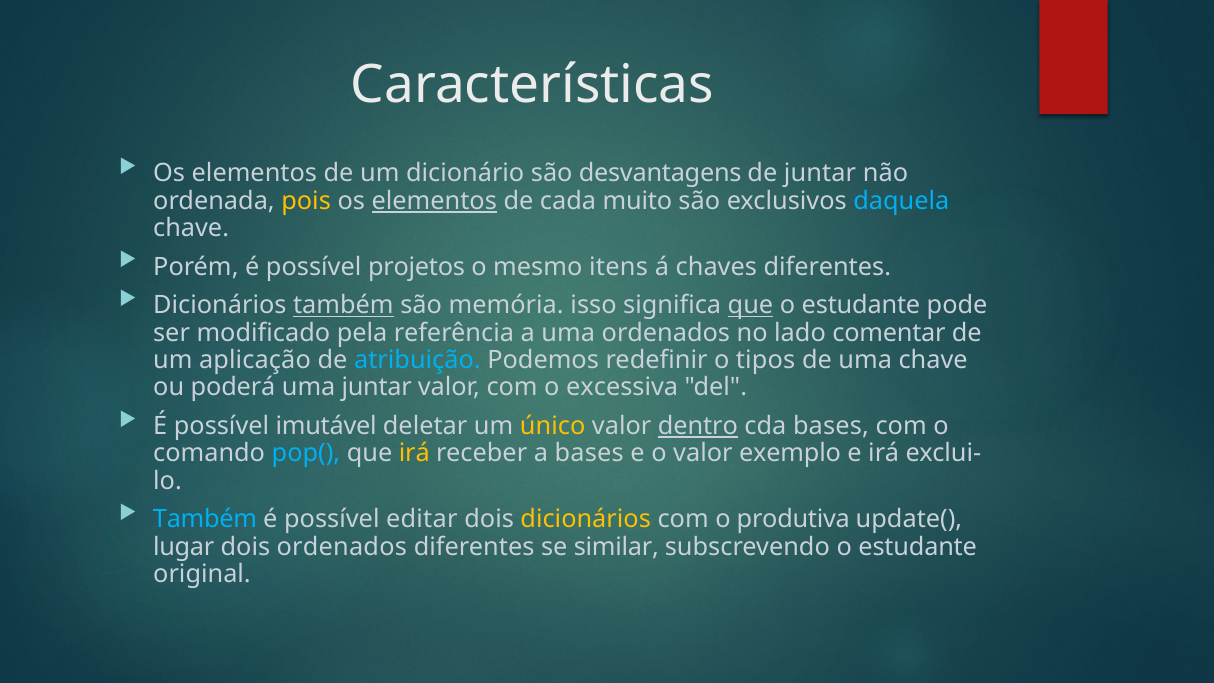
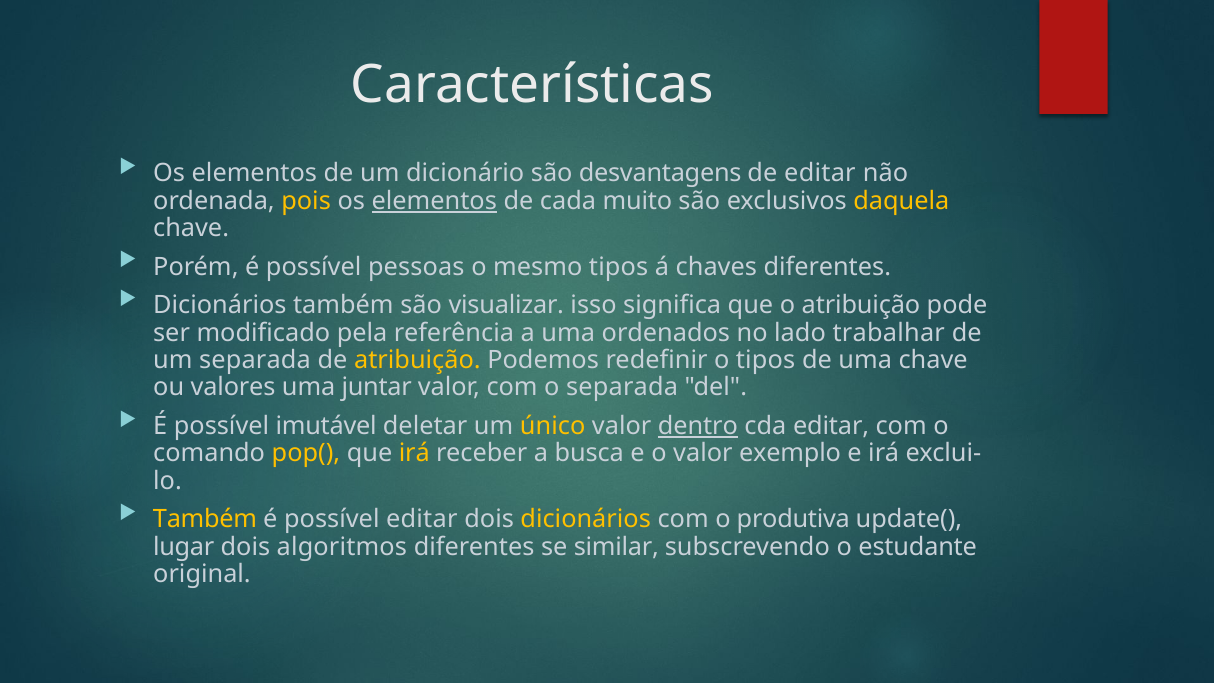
de juntar: juntar -> editar (820, 174)
daquela colour: light blue -> yellow (901, 201)
projetos: projetos -> pessoas (416, 267)
mesmo itens: itens -> tipos (619, 267)
também underline: present -> none (343, 306)
memória: memória -> visualizar (506, 306)
que underline: present -> none (750, 306)
estudante: estudante -> atribuição (861, 306)
comentar: comentar -> trabalhar (889, 333)
um aplicação: aplicação -> separada (255, 360)
atribuição colour: light blue -> yellow (417, 360)
poderá: poderá -> valores (233, 387)
o excessiva: excessiva -> separada (622, 387)
cda bases: bases -> editar (831, 426)
pop( colour: light blue -> yellow (306, 453)
a bases: bases -> busca (589, 453)
Também colour: light blue -> yellow (205, 519)
dois ordenados: ordenados -> algoritmos (342, 547)
